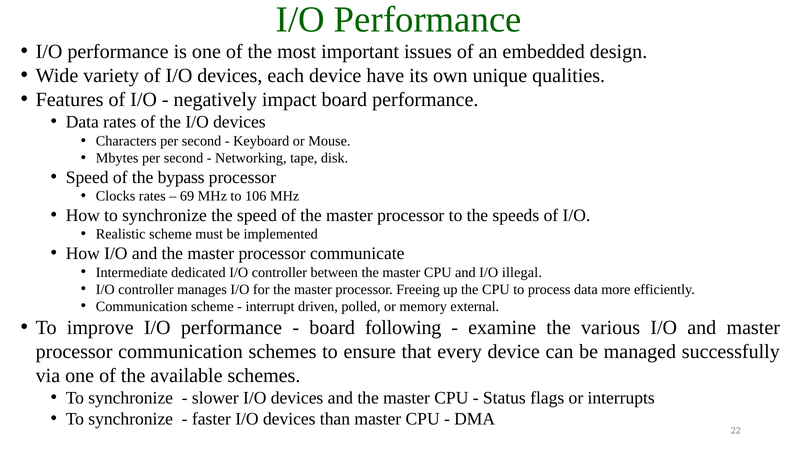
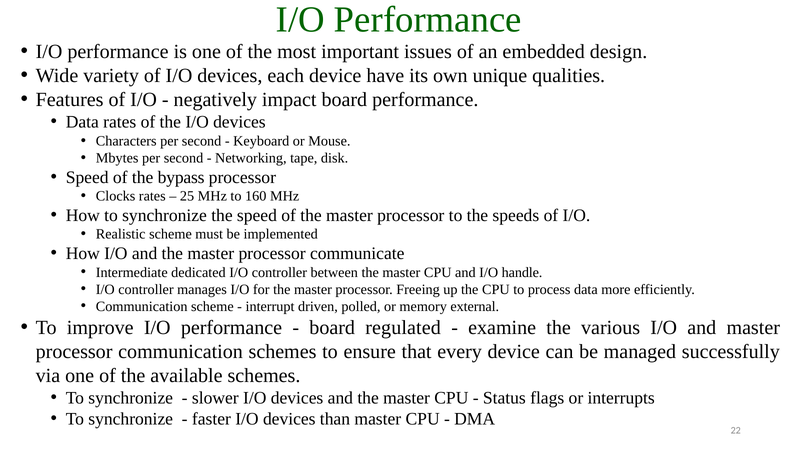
69: 69 -> 25 (187, 196)
106: 106 -> 160 (256, 196)
illegal: illegal -> handle (522, 272)
following: following -> regulated (403, 327)
